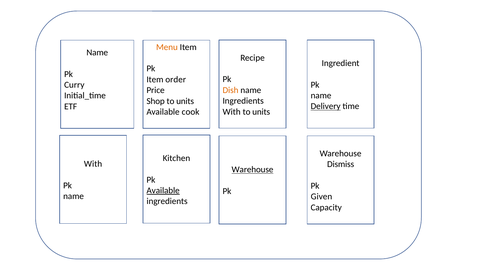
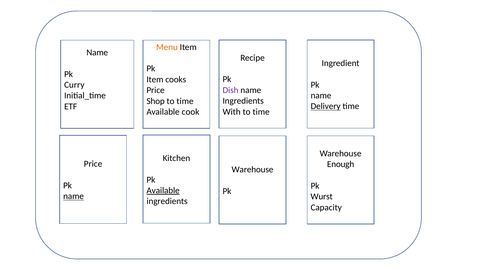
order: order -> cooks (176, 80)
Dish colour: orange -> purple (231, 90)
units: units -> time (185, 101)
units: units -> time (261, 112)
With: With -> Price (93, 164)
Dismiss: Dismiss -> Enough (341, 165)
Warehouse underline: present -> none (252, 170)
name underline: none -> present (74, 197)
Given: Given -> Wurst (322, 197)
